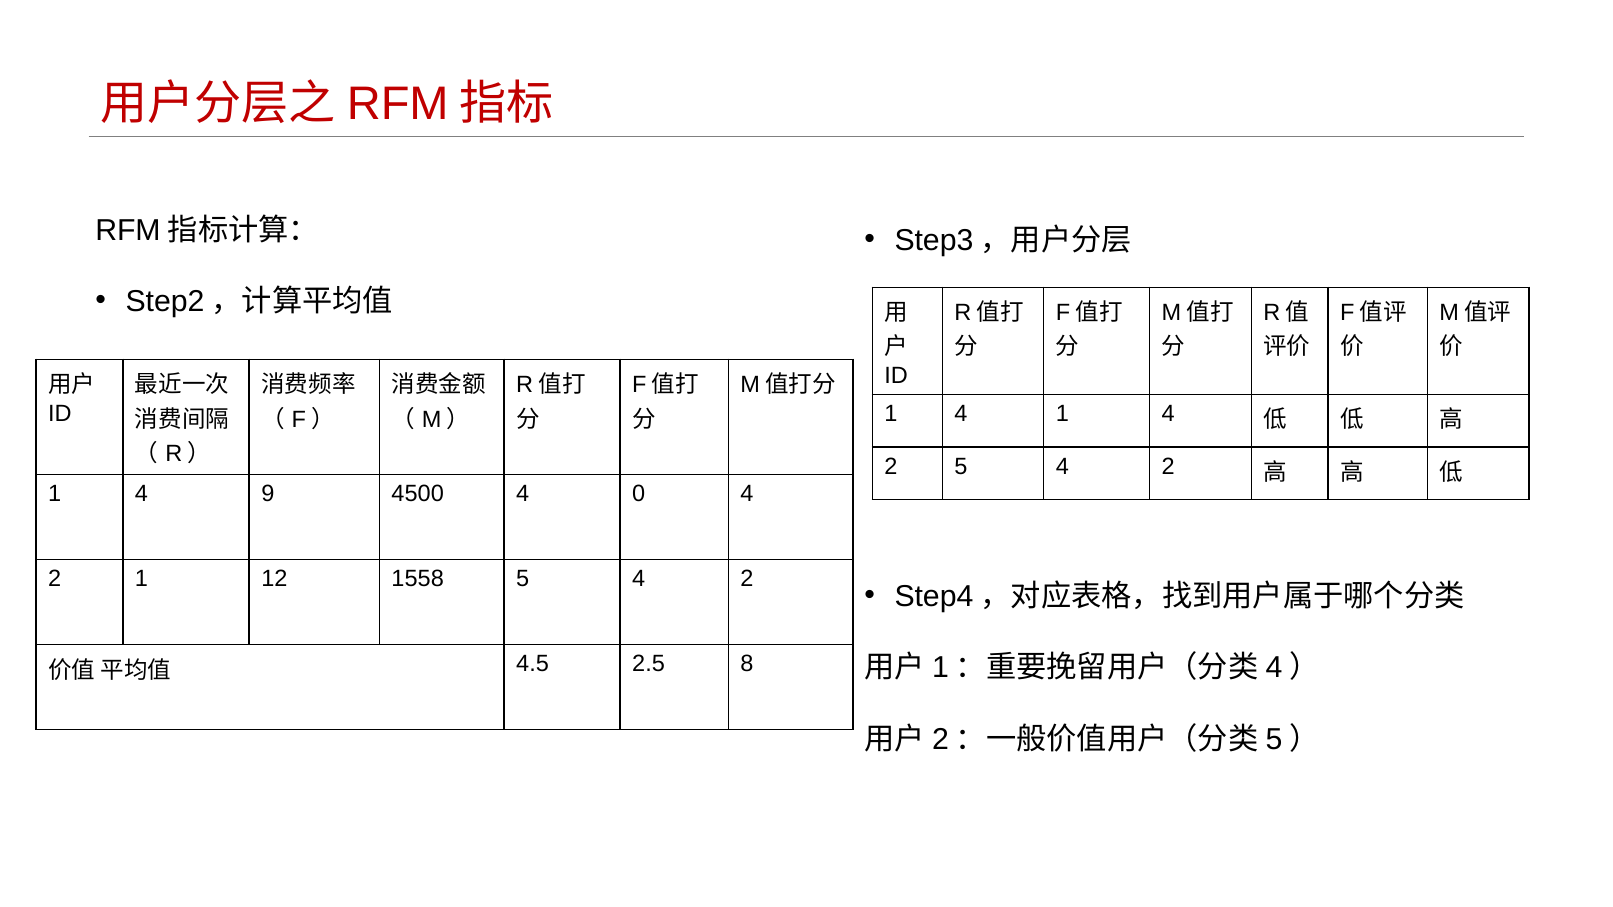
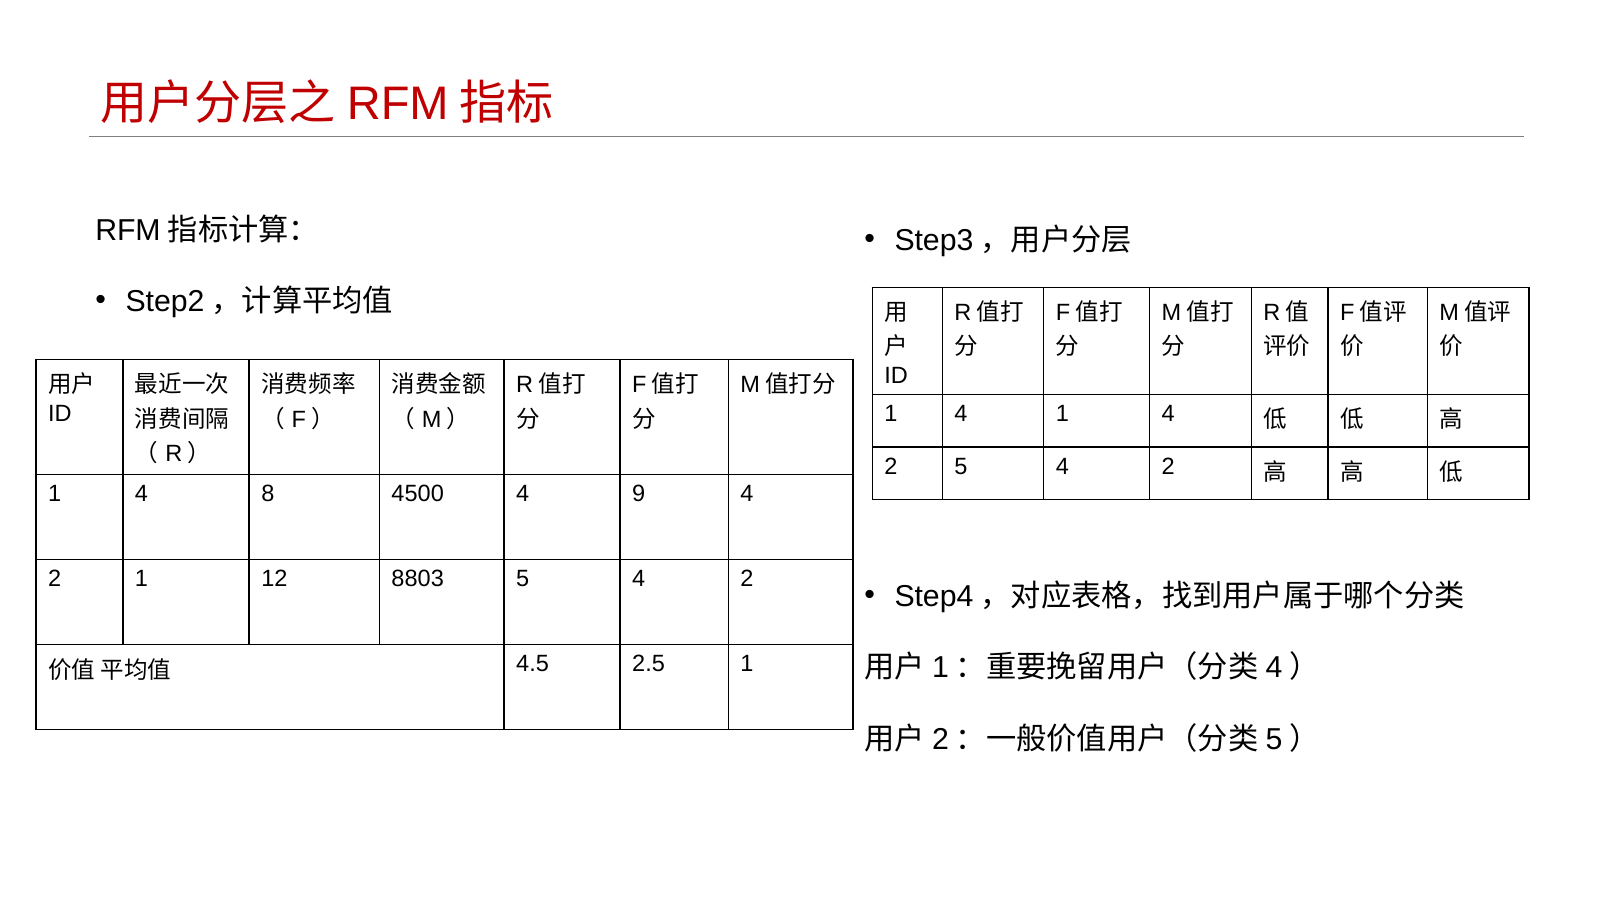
9: 9 -> 8 (268, 494)
0: 0 -> 9 (639, 494)
1558: 1558 -> 8803 (418, 579)
2.5 8: 8 -> 1 (747, 664)
